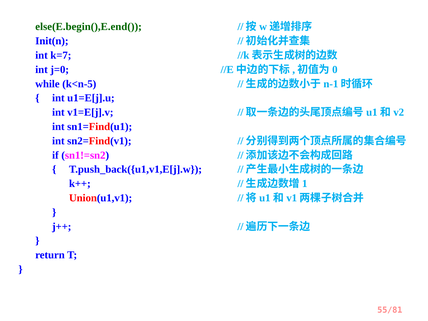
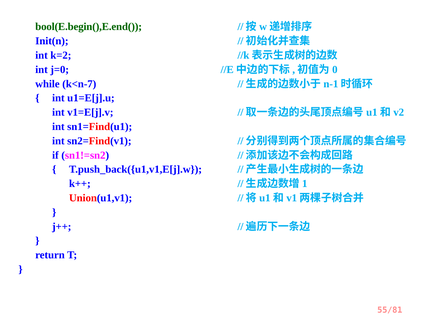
else(E.begin(),E.end(: else(E.begin(),E.end( -> bool(E.begin(),E.end( (89, 27)
k=7: k=7 -> k=2 (61, 55)
k<n-5: k<n-5 -> k<n-7 (79, 84)
